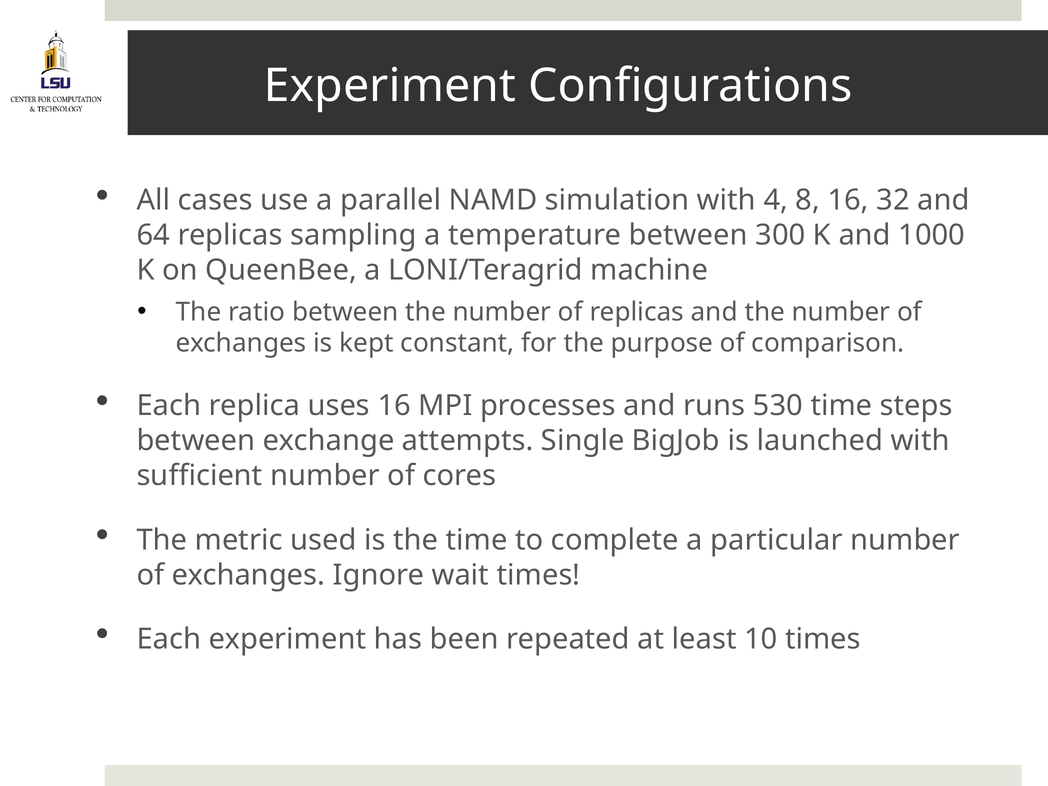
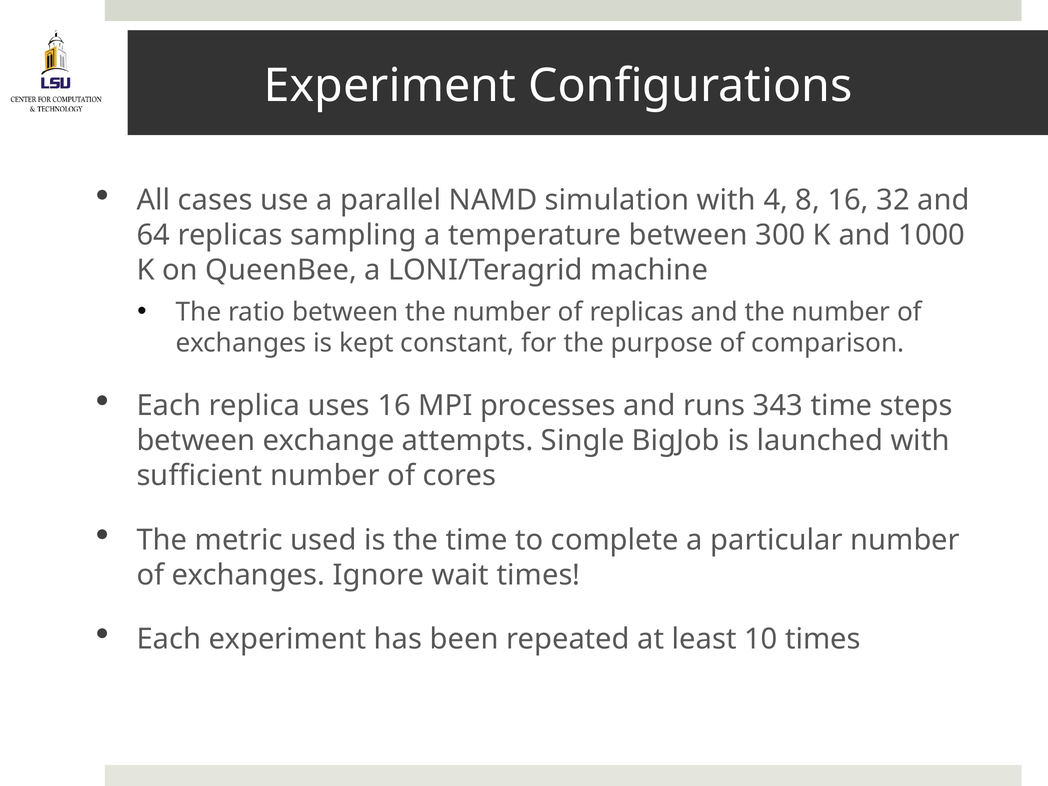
530: 530 -> 343 (778, 406)
